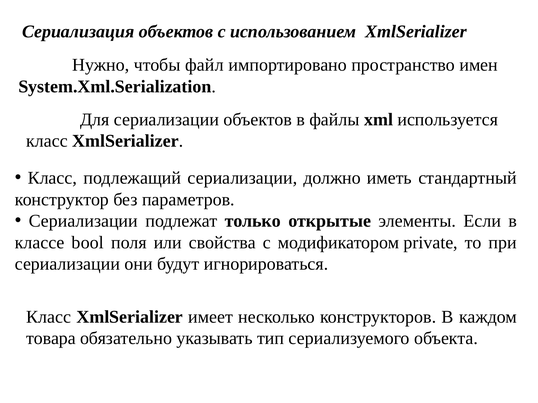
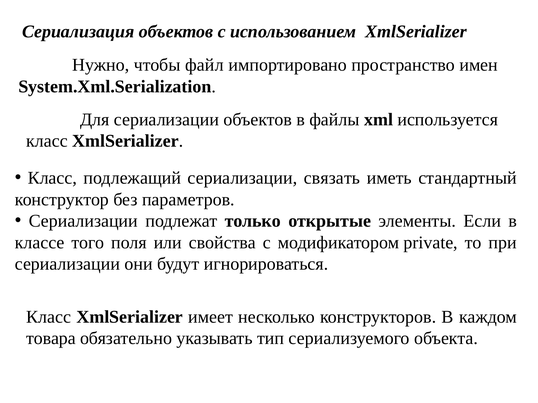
должно: должно -> связать (332, 178)
bool: bool -> того (88, 243)
